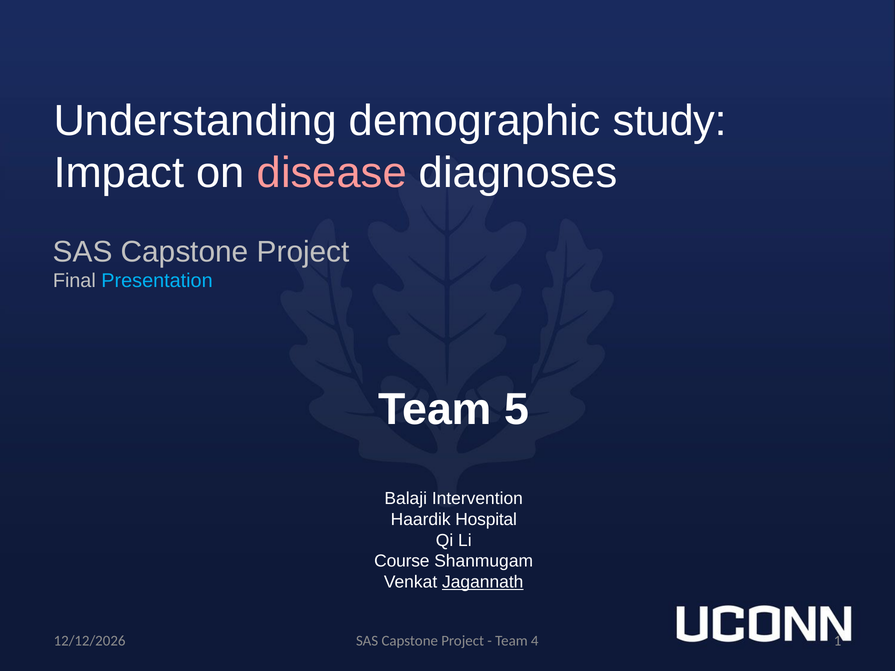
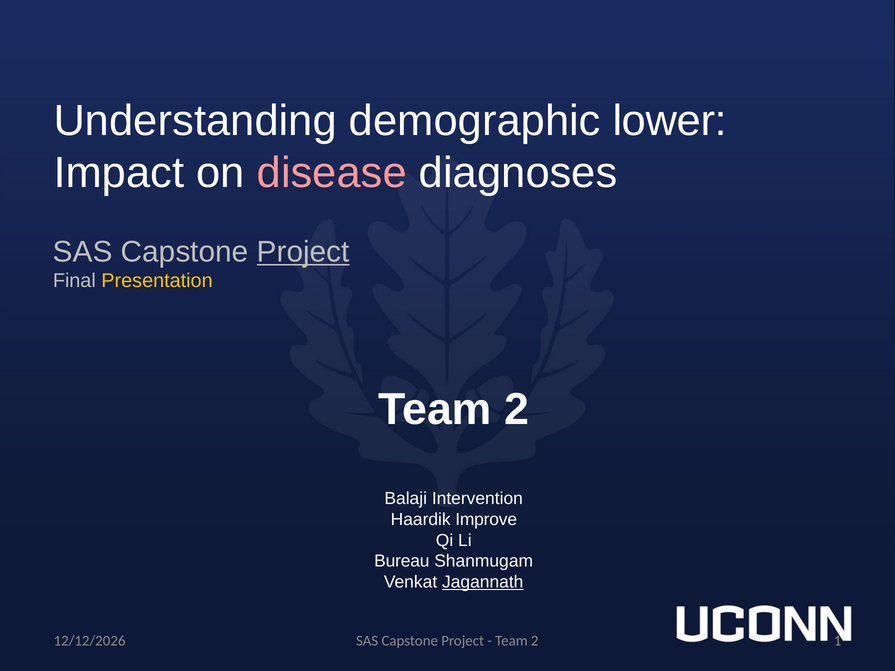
study: study -> lower (670, 121)
Project underline: none -> present (303, 252)
Presentation colour: light blue -> yellow (157, 281)
5: 5 -> 2 (517, 410)
Hospital: Hospital -> Improve (486, 520)
Course: Course -> Bureau (402, 561)
4: 4 -> 2 (535, 641)
